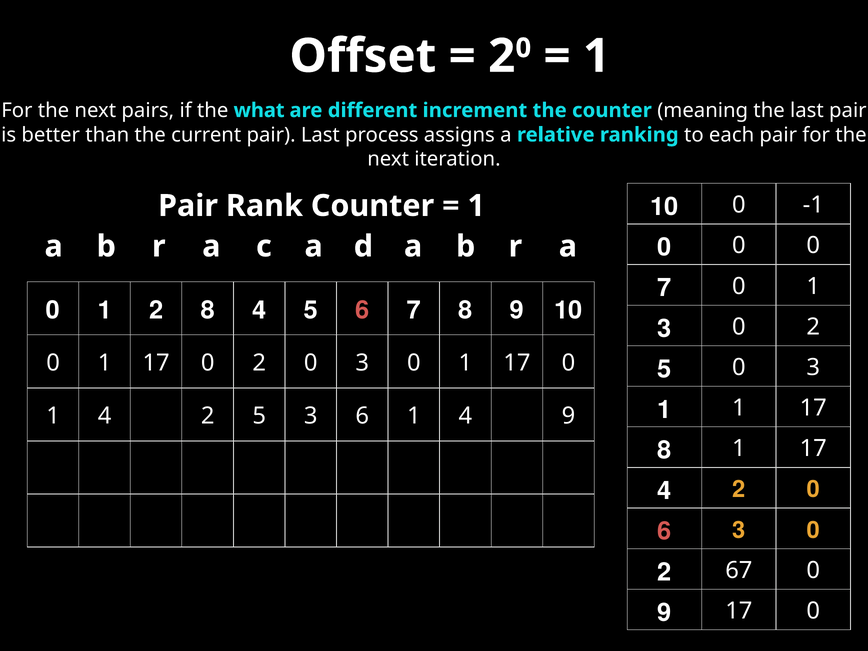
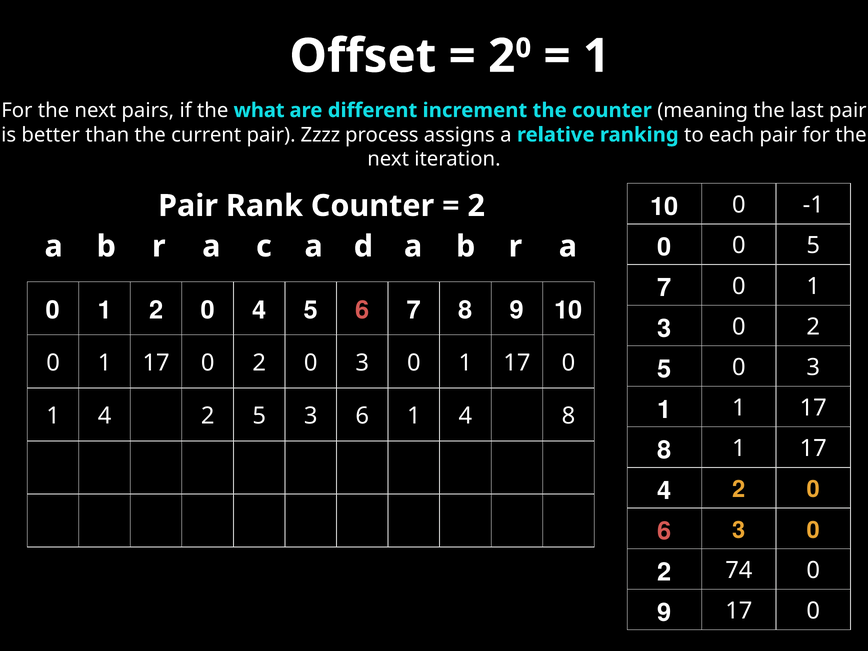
pair Last: Last -> Zzzz (320, 135)
1: 1 -> 2 (476, 206)
0 0 0: 0 -> 5 (813, 246)
1 2 8: 8 -> 0 (208, 310)
4 9: 9 -> 8 (568, 416)
67: 67 -> 74 (739, 570)
